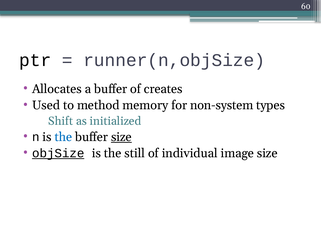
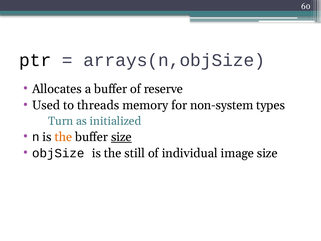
runner(n,objSize: runner(n,objSize -> arrays(n,objSize (174, 60)
creates: creates -> reserve (163, 89)
method: method -> threads (98, 105)
Shift: Shift -> Turn (61, 121)
the colour: blue -> orange (63, 137)
objSize underline: present -> none (58, 153)
